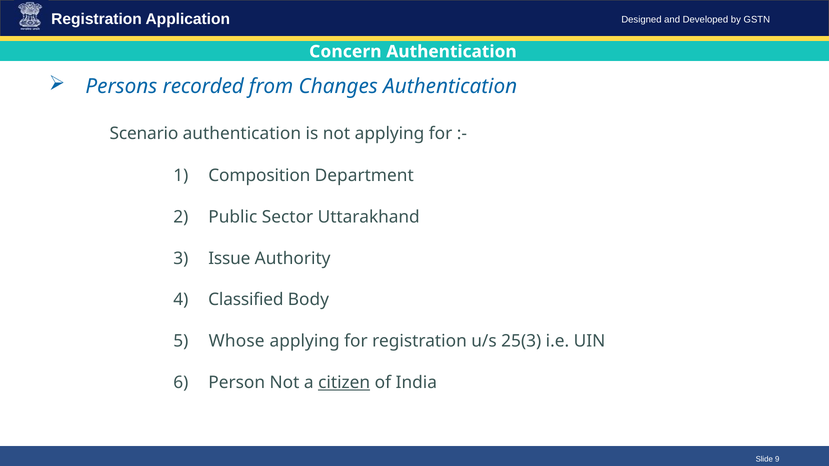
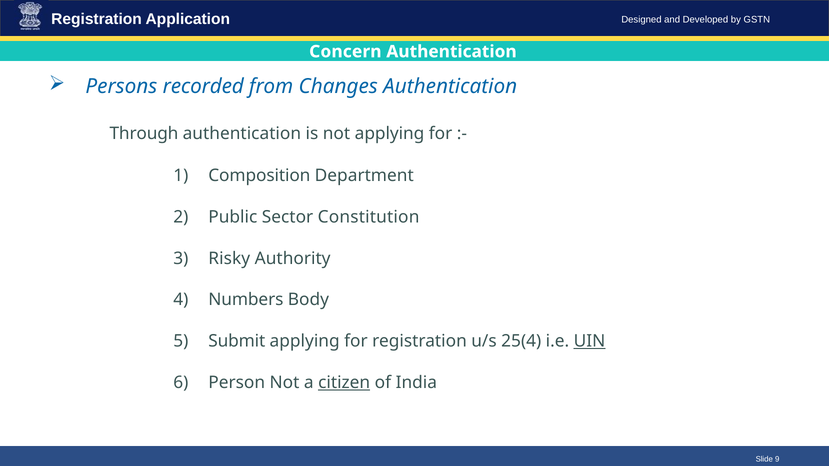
Scenario: Scenario -> Through (144, 134)
Uttarakhand: Uttarakhand -> Constitution (369, 217)
Issue: Issue -> Risky (229, 258)
Classified: Classified -> Numbers (246, 300)
Whose: Whose -> Submit (237, 341)
25(3: 25(3 -> 25(4 (521, 341)
UIN underline: none -> present (590, 341)
